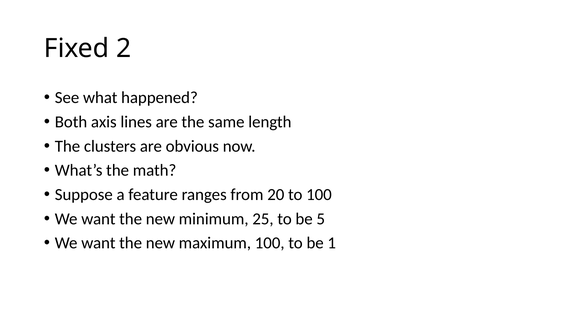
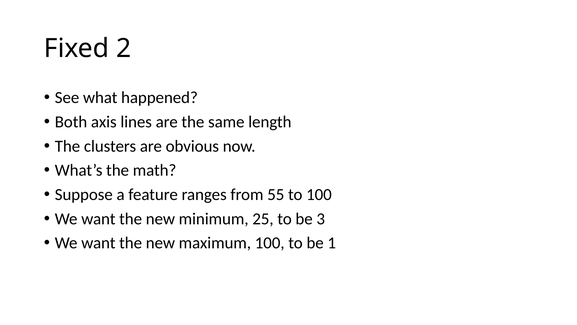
20: 20 -> 55 (276, 194)
5: 5 -> 3 (321, 219)
